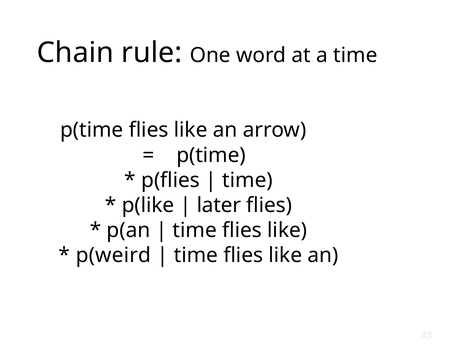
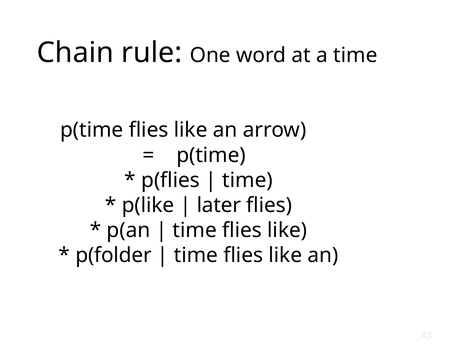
p(weird: p(weird -> p(folder (114, 255)
